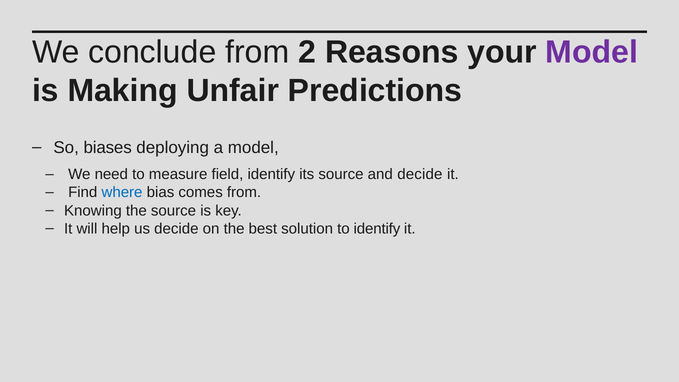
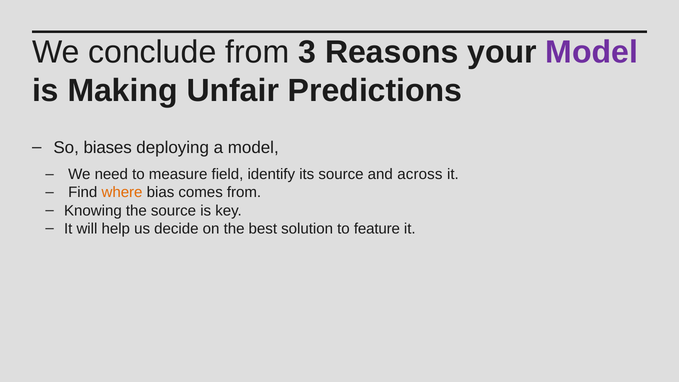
2: 2 -> 3 (307, 52)
and decide: decide -> across (420, 174)
where colour: blue -> orange (122, 192)
to identify: identify -> feature (377, 229)
